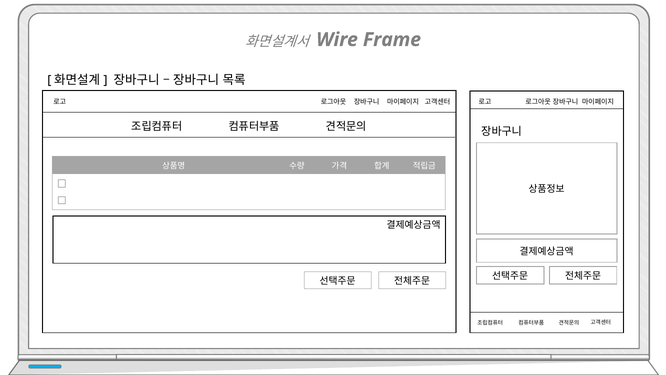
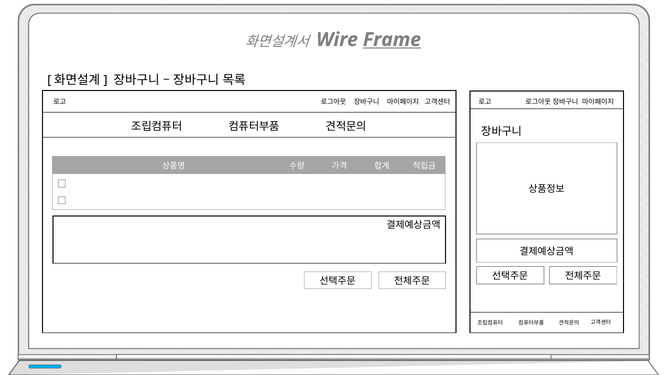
Frame underline: none -> present (392, 40)
